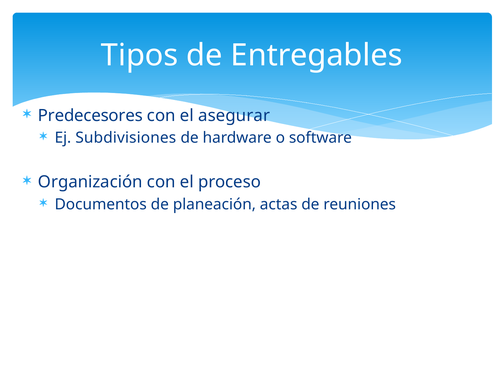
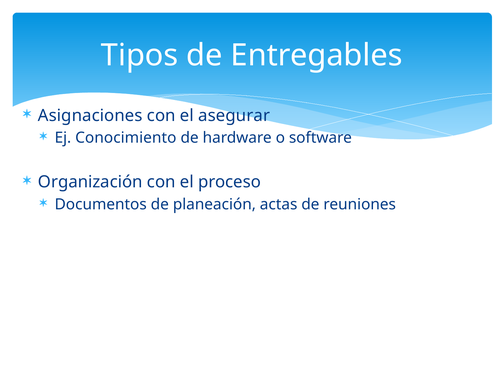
Predecesores: Predecesores -> Asignaciones (90, 115)
Subdivisiones: Subdivisiones -> Conocimiento (126, 138)
